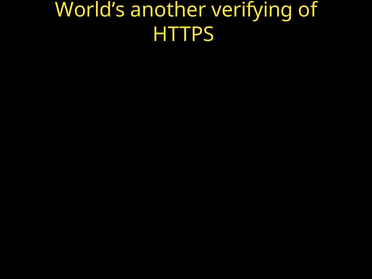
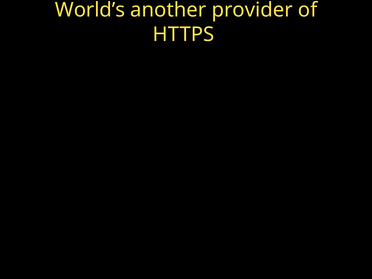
verifying: verifying -> provider (252, 10)
